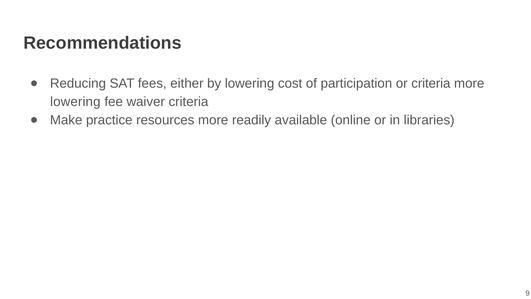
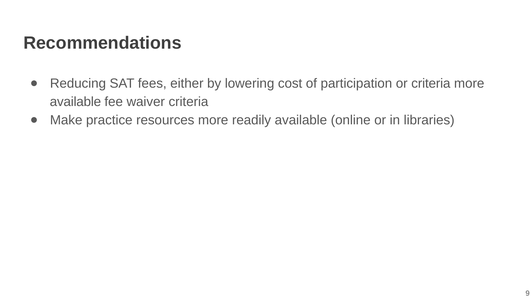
lowering: lowering -> available (75, 102)
